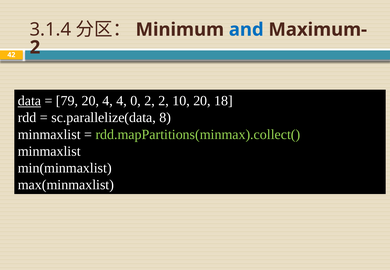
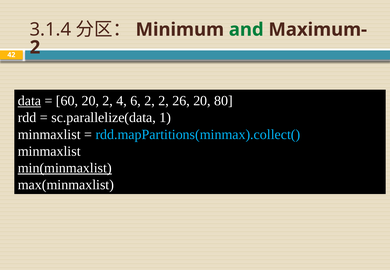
and colour: blue -> green (246, 30)
79: 79 -> 60 (67, 101)
20 4: 4 -> 2 (108, 101)
0: 0 -> 6 (136, 101)
10: 10 -> 26 (181, 101)
18: 18 -> 80 (224, 101)
8: 8 -> 1 (165, 118)
rdd.mapPartitions(minmax).collect( colour: light green -> light blue (198, 134)
min(minmaxlist underline: none -> present (65, 168)
